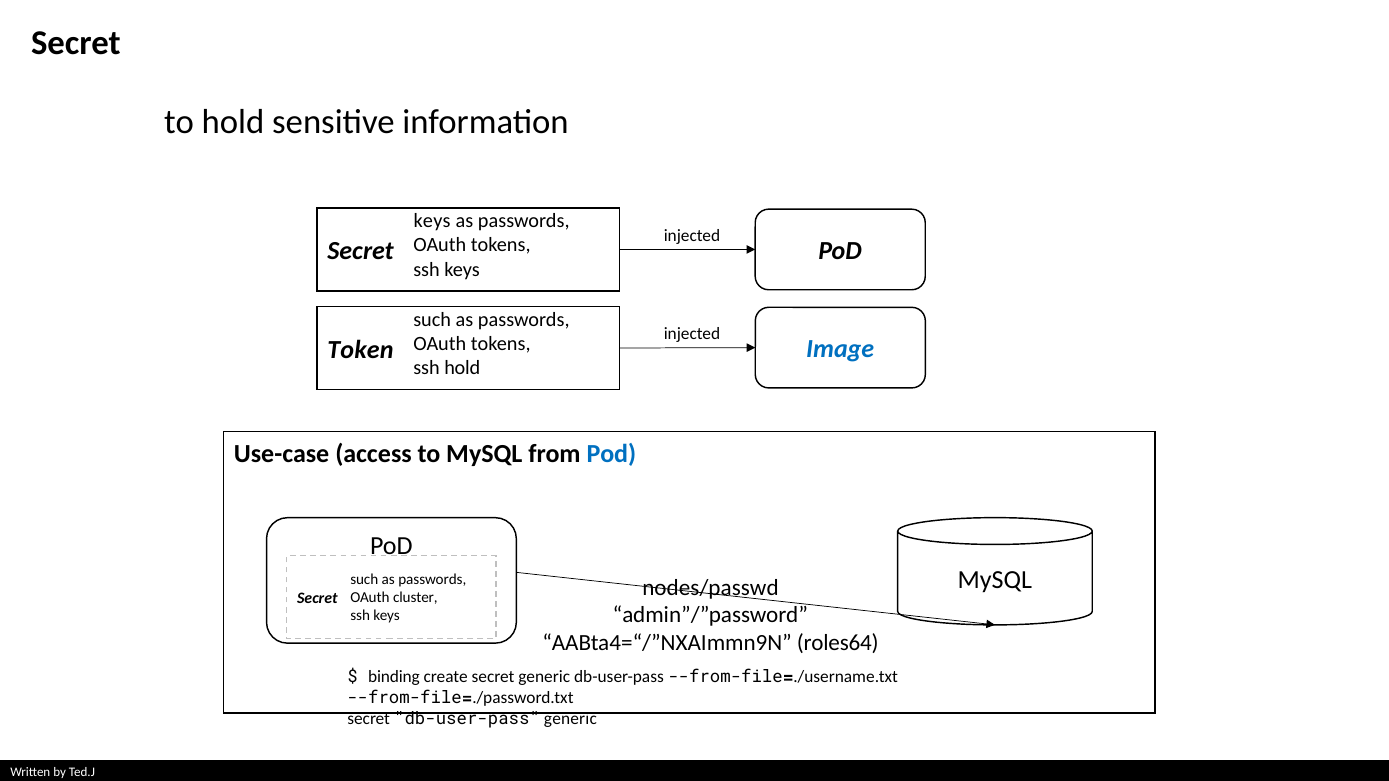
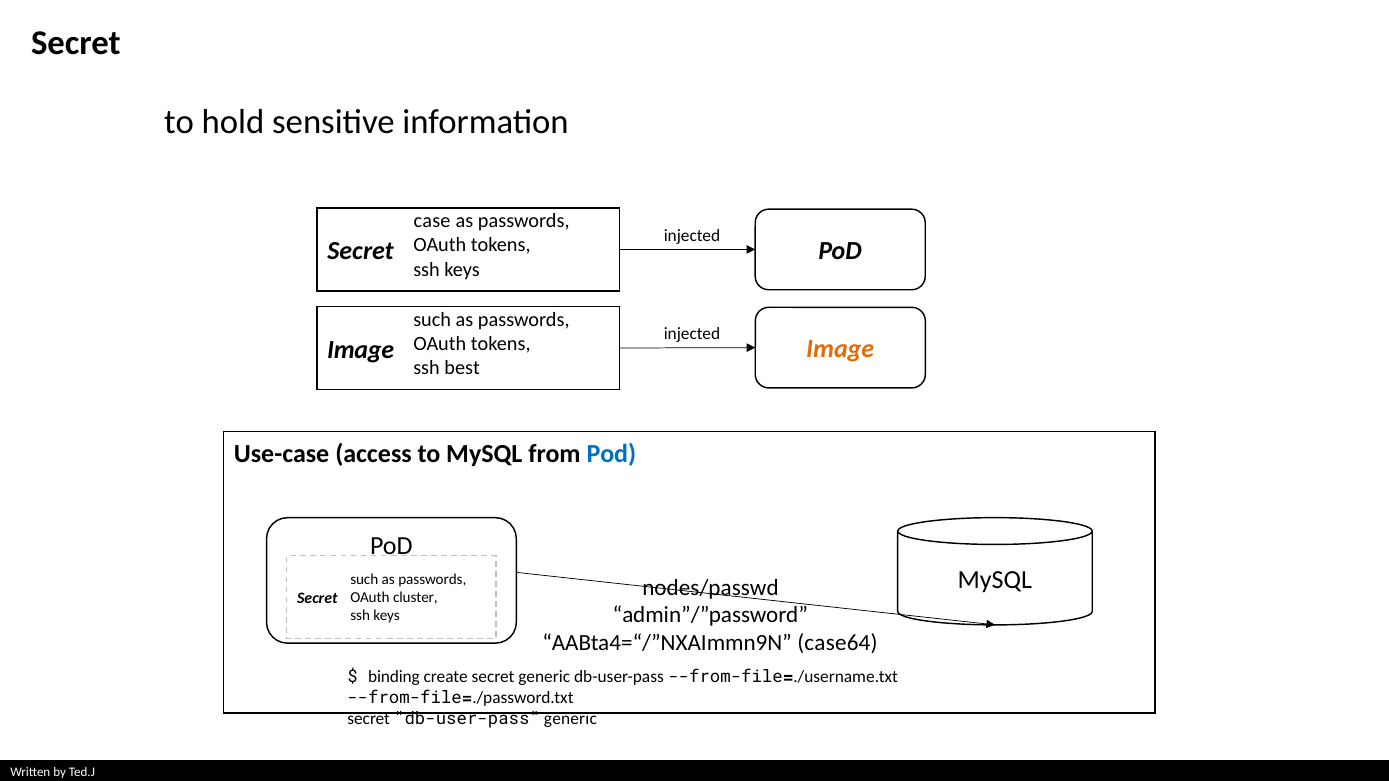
keys: keys -> case (432, 221)
Image colour: blue -> orange (840, 350)
Token: Token -> Image (361, 350)
ssh hold: hold -> best (462, 368)
roles64: roles64 -> case64 (837, 643)
